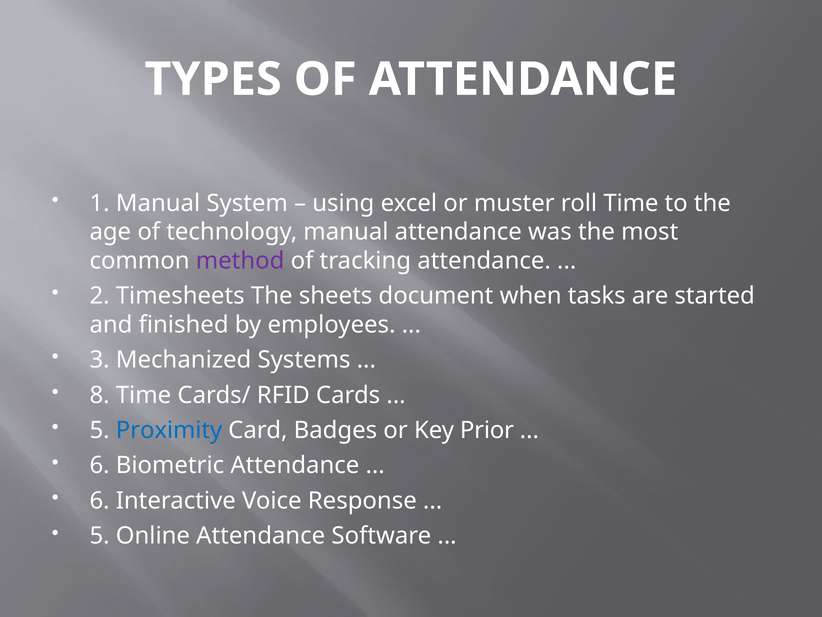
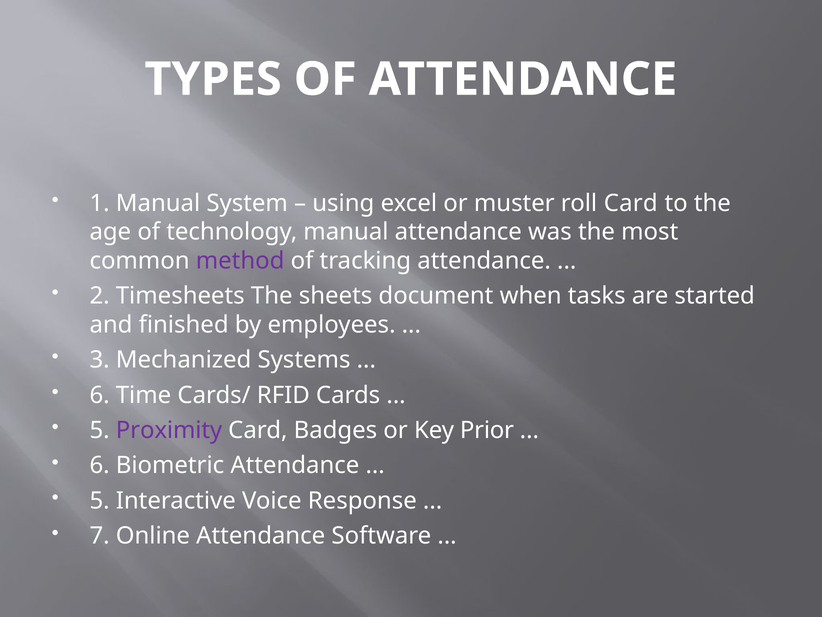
roll Time: Time -> Card (631, 203)
8: 8 -> 6 (100, 395)
Proximity colour: blue -> purple (169, 430)
6: 6 -> 5 (100, 500)
5: 5 -> 7 (100, 536)
